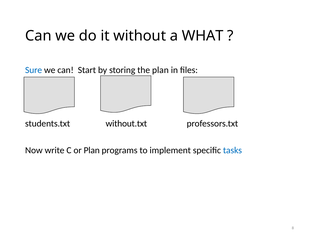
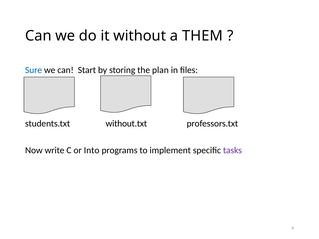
WHAT: WHAT -> THEM (202, 36)
or Plan: Plan -> Into (92, 151)
tasks colour: blue -> purple (233, 151)
